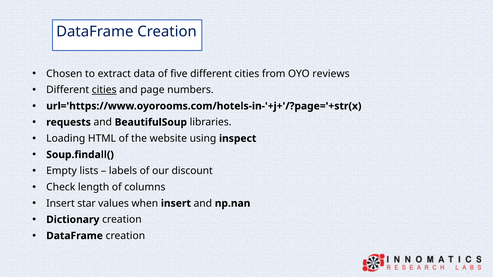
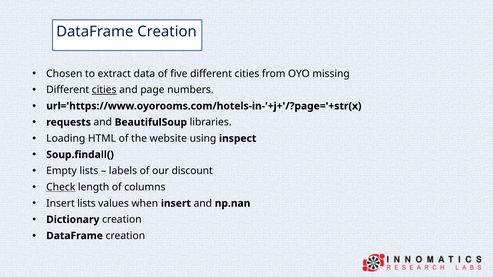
reviews: reviews -> missing (331, 74)
Check underline: none -> present (61, 187)
Insert star: star -> lists (86, 204)
